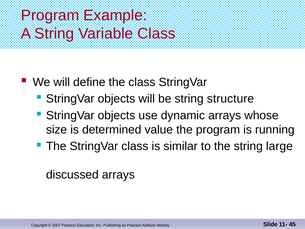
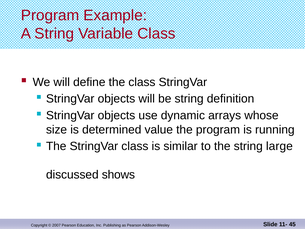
structure: structure -> definition (231, 99)
discussed arrays: arrays -> shows (118, 175)
